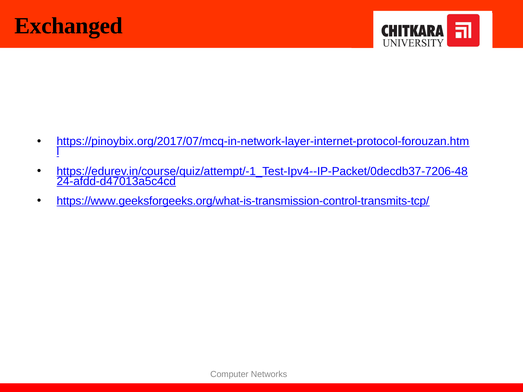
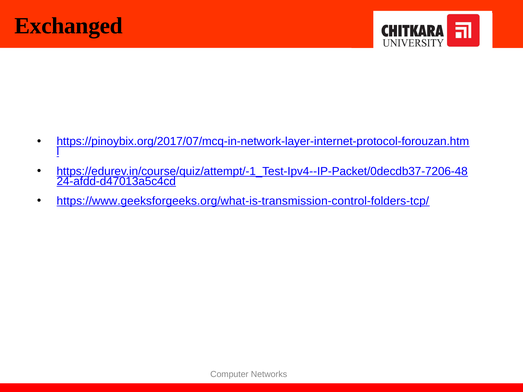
https://www.geeksforgeeks.org/what-is-transmission-control-transmits-tcp/: https://www.geeksforgeeks.org/what-is-transmission-control-transmits-tcp/ -> https://www.geeksforgeeks.org/what-is-transmission-control-folders-tcp/ (243, 201)
